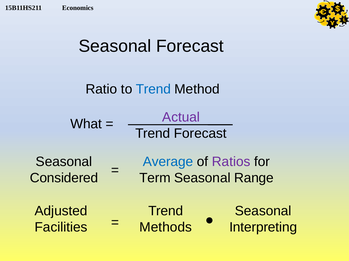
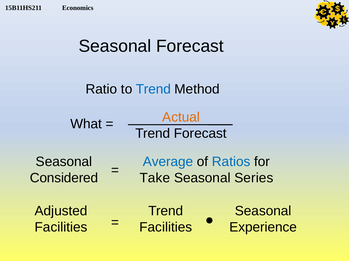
Actual colour: purple -> orange (181, 117)
Ratios colour: purple -> blue (231, 162)
Term: Term -> Take (155, 178)
Range: Range -> Series (254, 178)
Methods: Methods -> Facilities (166, 228)
Interpreting: Interpreting -> Experience (263, 228)
